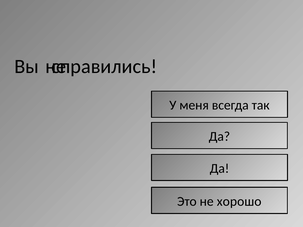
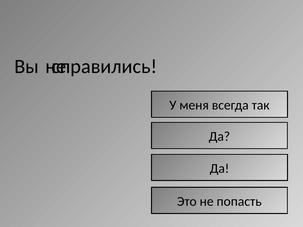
хорошо: хорошо -> попасть (239, 202)
